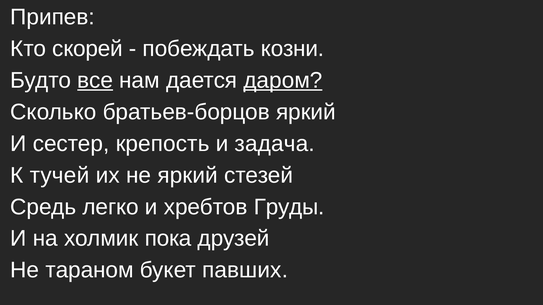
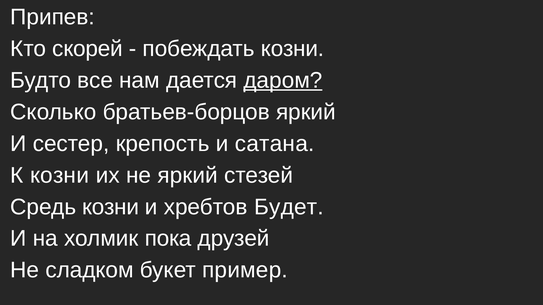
все underline: present -> none (95, 81)
задача: задача -> сатана (275, 144)
К тучей: тучей -> козни (60, 176)
Средь легко: легко -> козни (111, 207)
Груды: Груды -> Будет (289, 207)
тараном: тараном -> сладком (90, 271)
павших: павших -> пример (245, 271)
